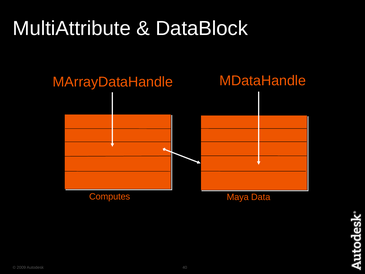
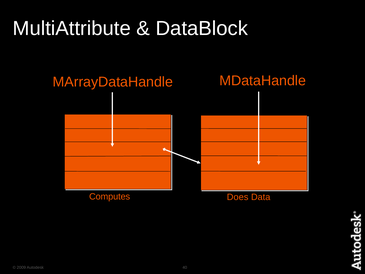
Maya: Maya -> Does (238, 197)
